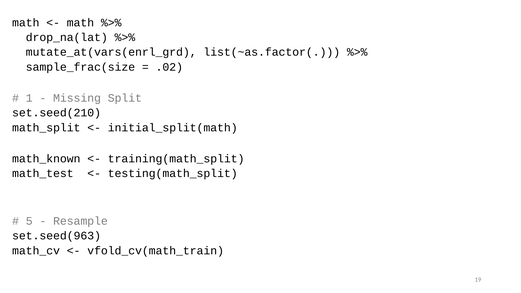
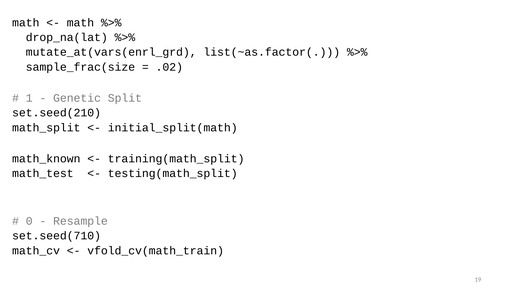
Missing: Missing -> Genetic (77, 98)
5: 5 -> 0 (29, 221)
set.seed(963: set.seed(963 -> set.seed(710 (57, 236)
